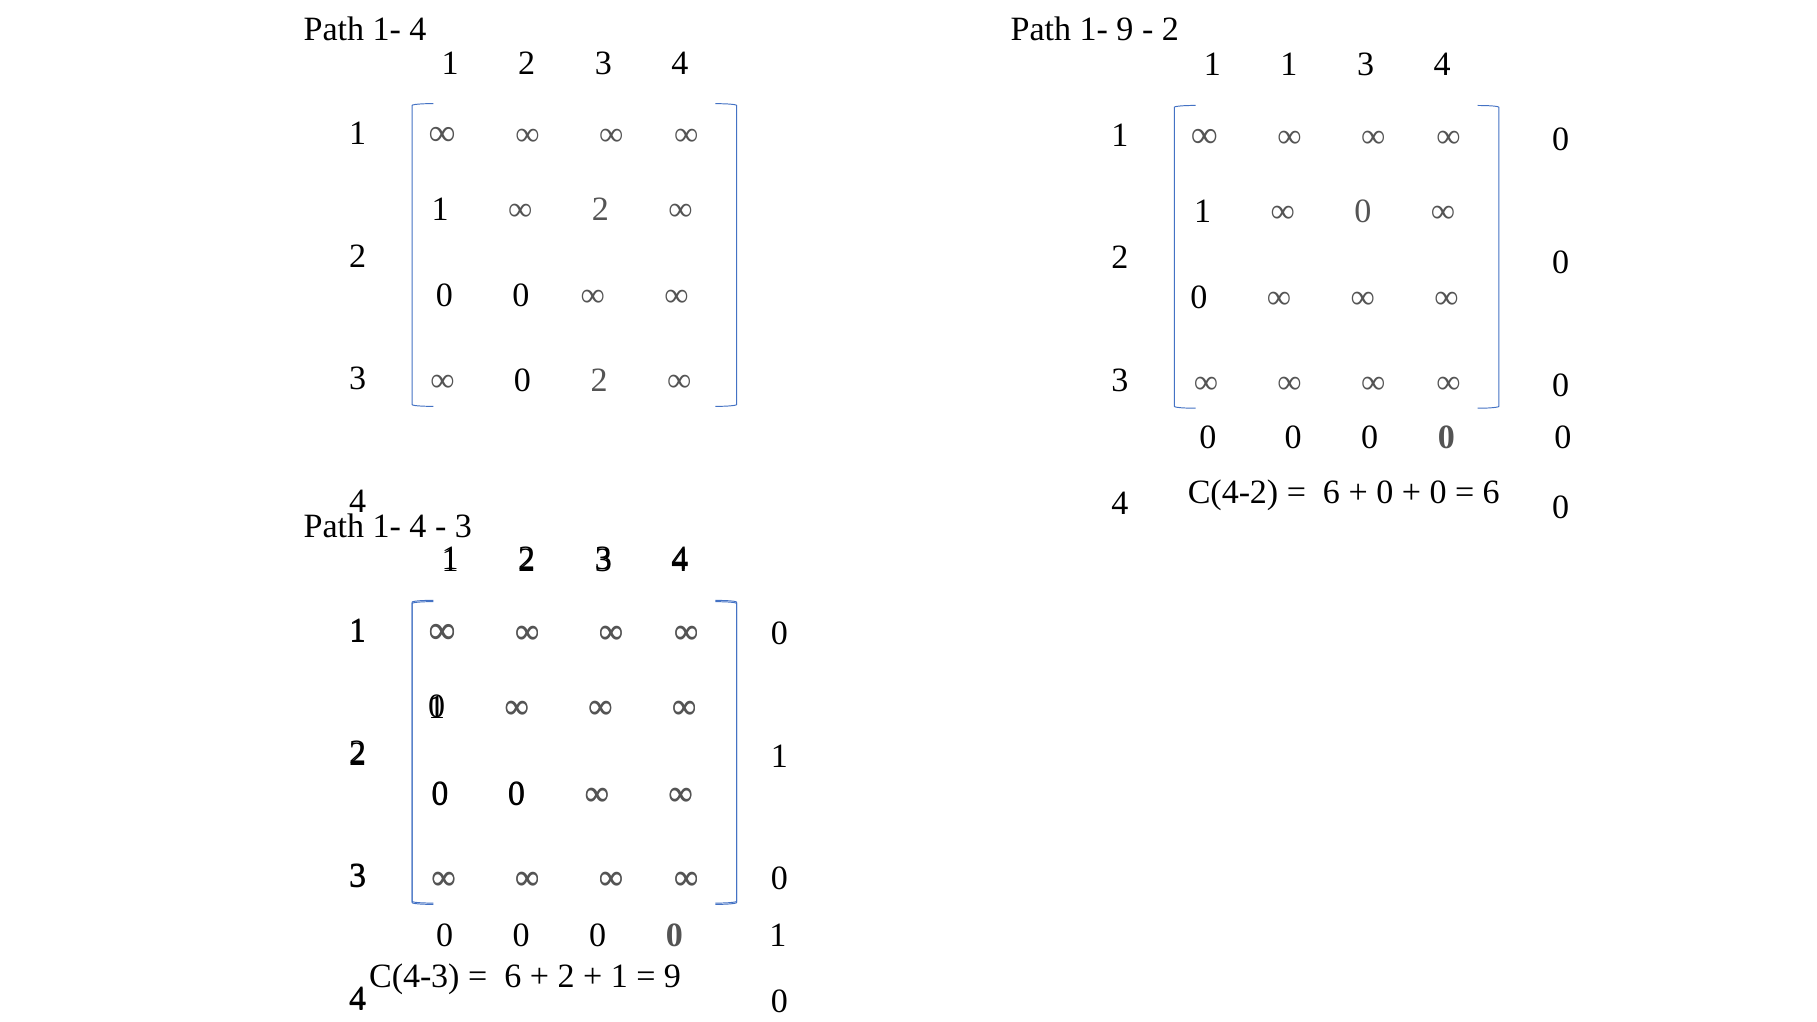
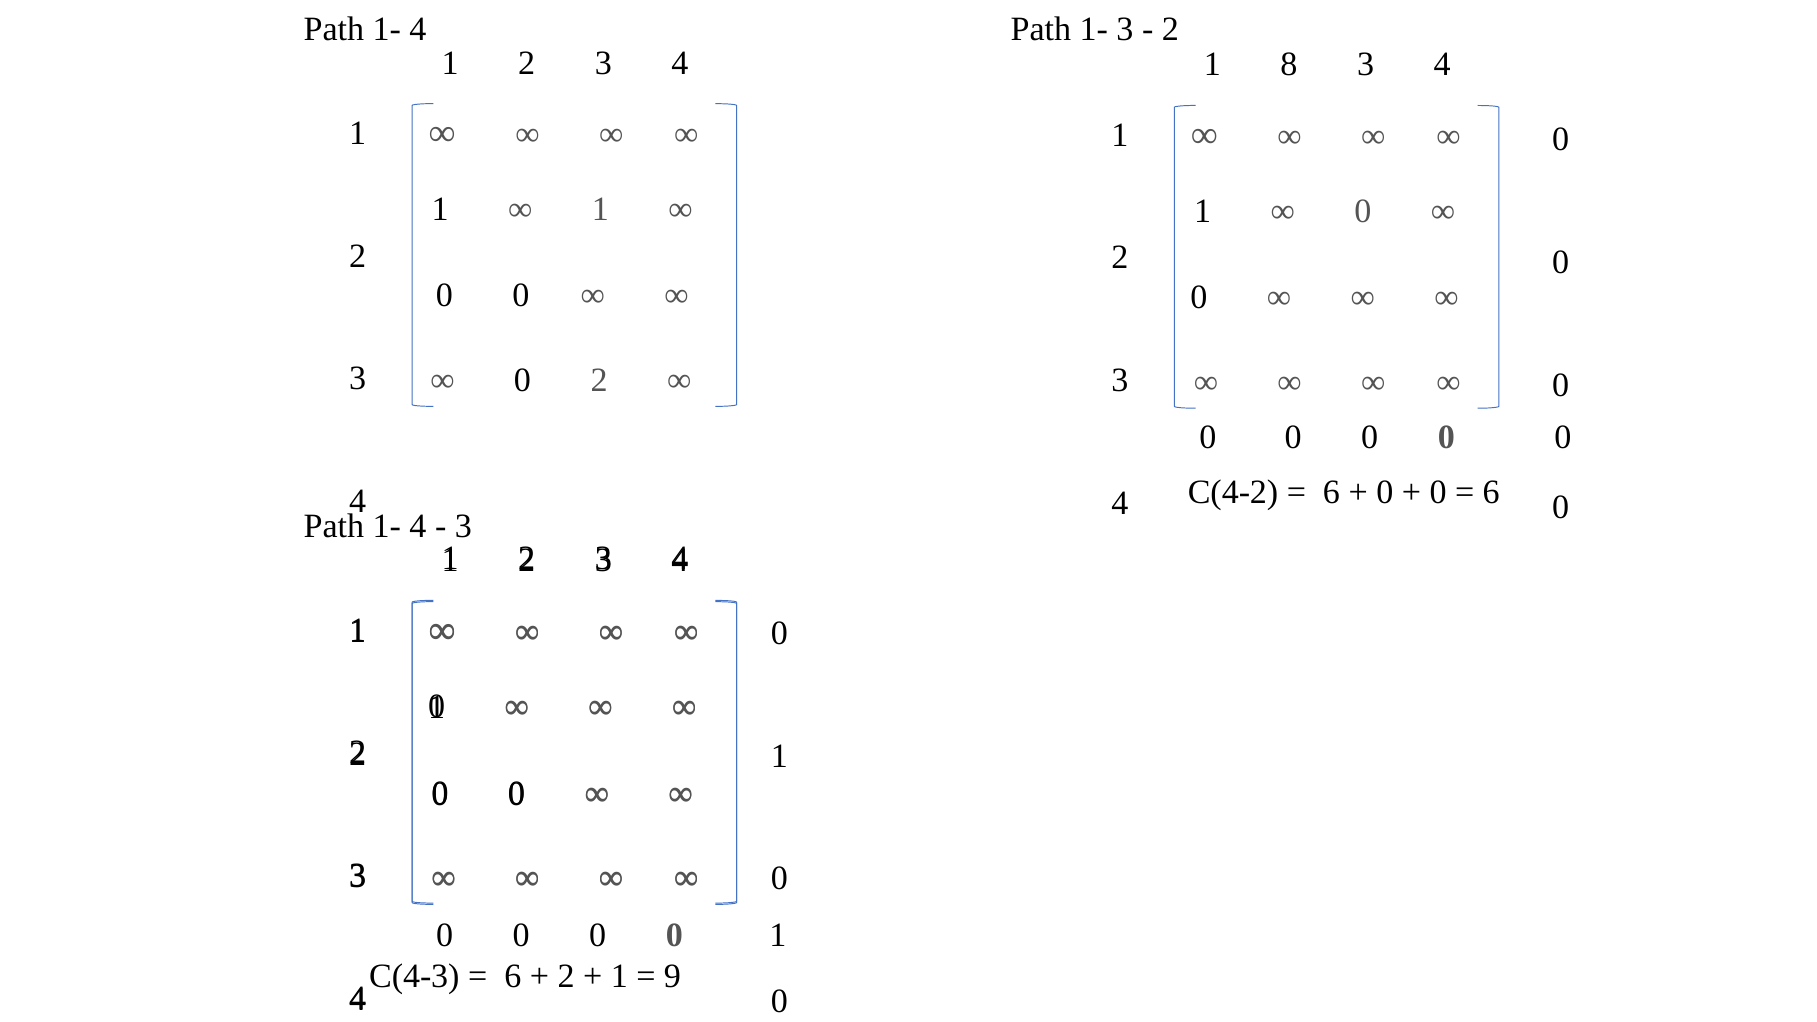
1- 9: 9 -> 3 (1125, 29)
1 1: 1 -> 8 (1289, 65)
2: 2 -> 1 (600, 209)
